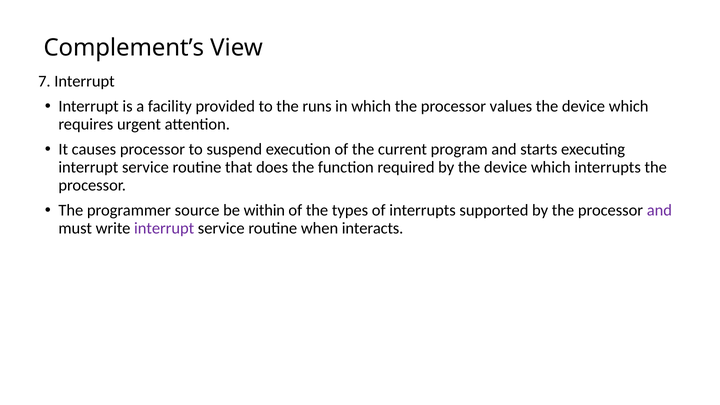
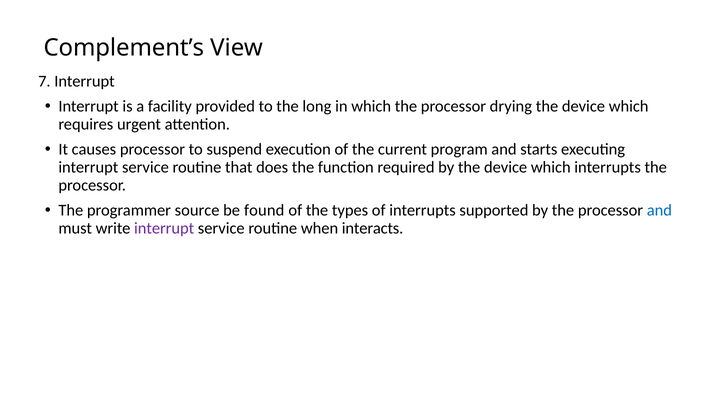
runs: runs -> long (317, 106)
values: values -> drying (511, 106)
within: within -> found (264, 210)
and colour: purple -> blue (659, 210)
